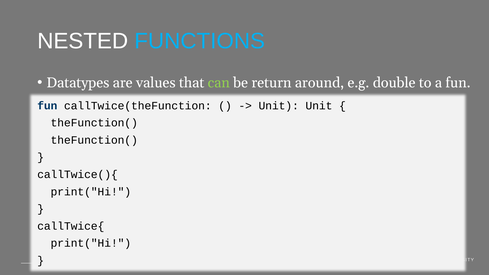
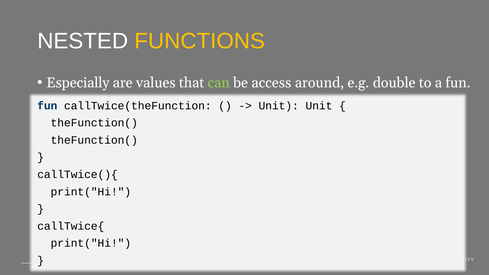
FUNCTIONS colour: light blue -> yellow (200, 41)
Datatypes: Datatypes -> Especially (78, 83)
return: return -> access (271, 83)
